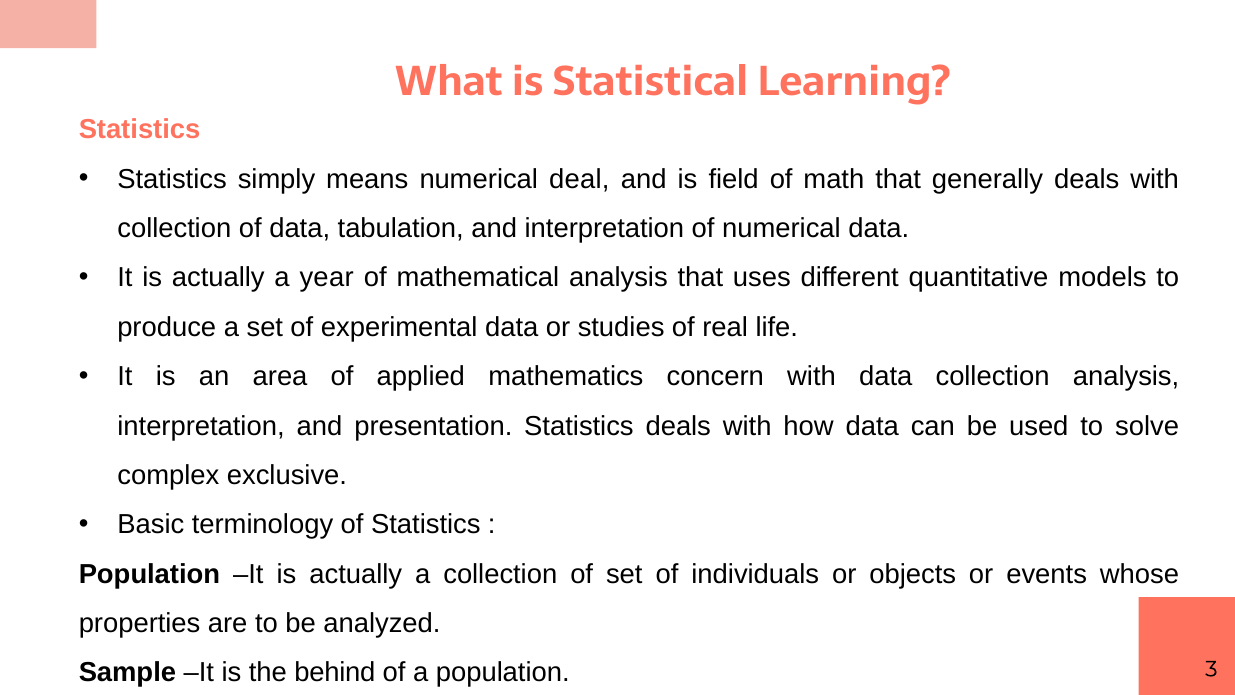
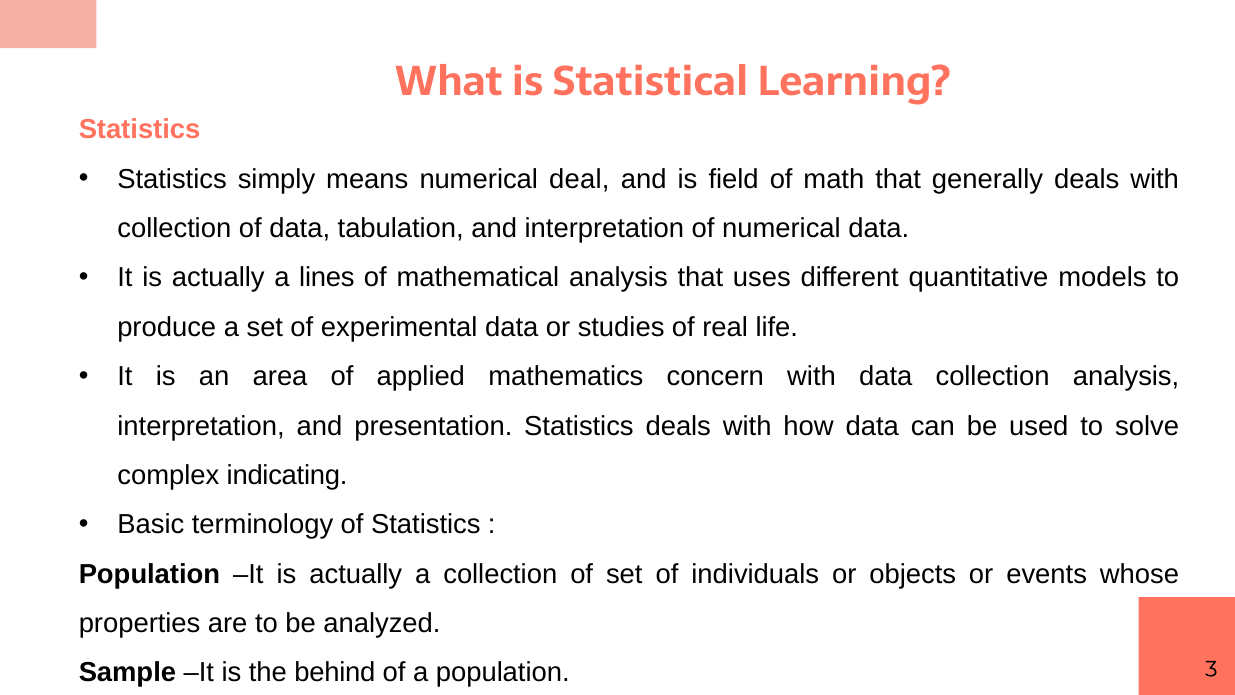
year: year -> lines (327, 278)
exclusive: exclusive -> indicating (287, 475)
